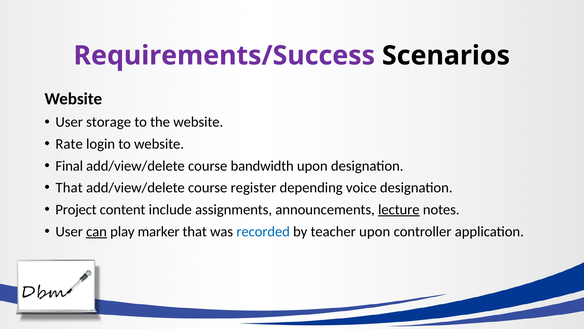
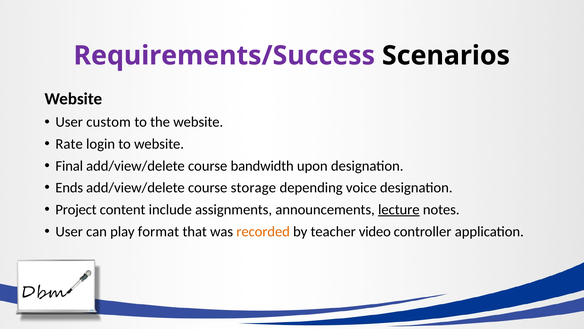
storage: storage -> custom (109, 122)
That: That -> Ends (69, 187)
register: register -> storage (253, 187)
can underline: present -> none (97, 231)
marker: marker -> format (158, 231)
recorded colour: blue -> orange (263, 231)
teacher upon: upon -> video (375, 231)
